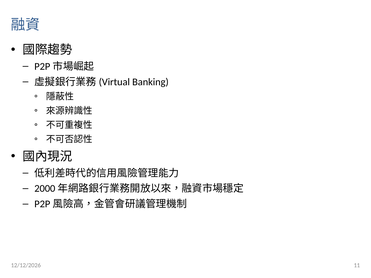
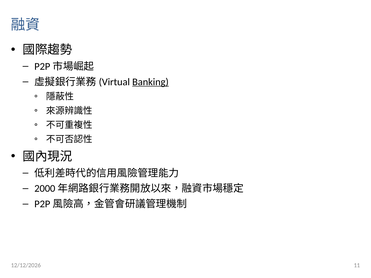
Banking underline: none -> present (150, 82)
